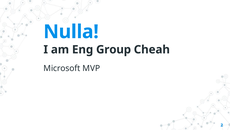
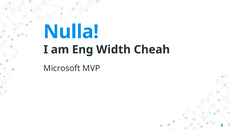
Group: Group -> Width (113, 49)
